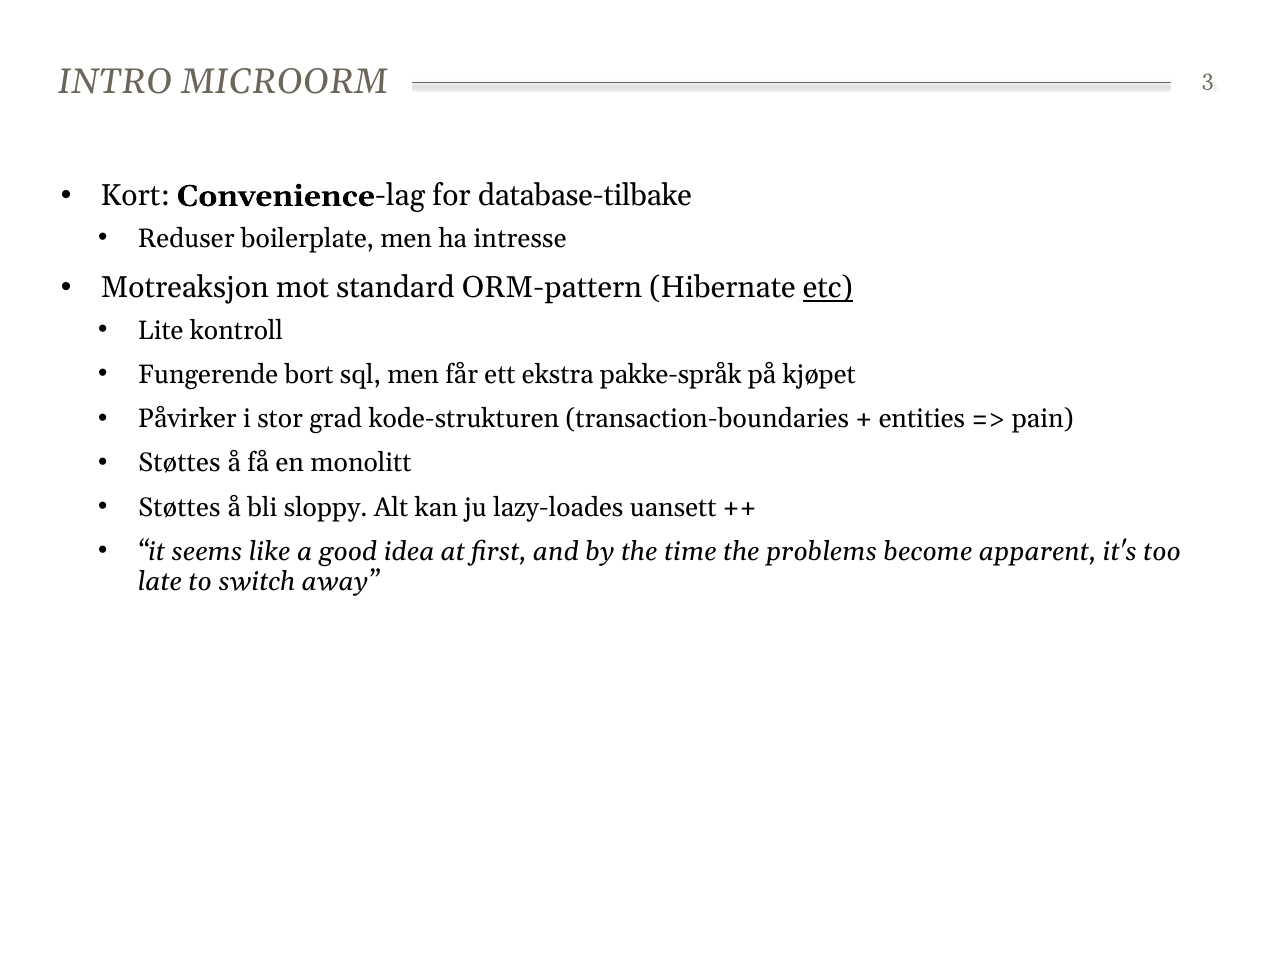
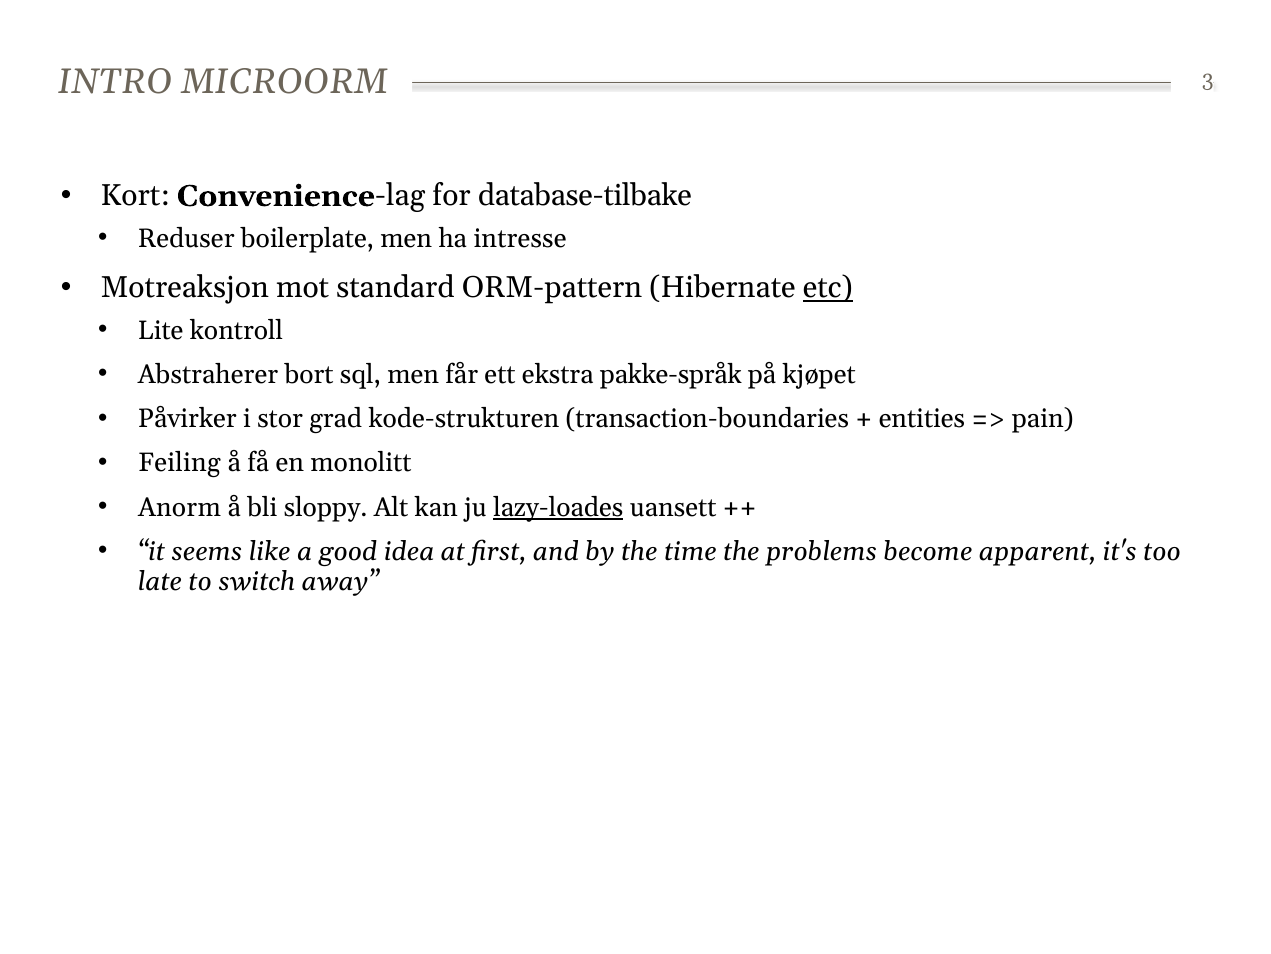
Fungerende: Fungerende -> Abstraherer (208, 374)
Støttes: Støttes -> Feiling (179, 463)
Støttes: Støttes -> Anorm (179, 507)
lazy-loades underline: none -> present (558, 507)
